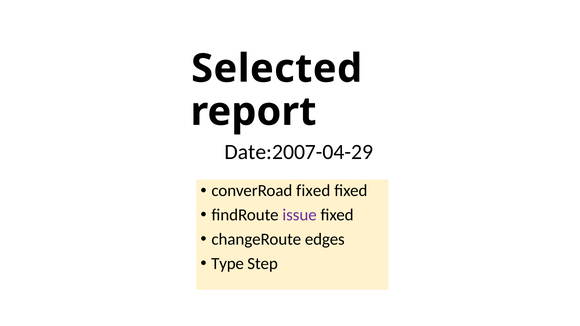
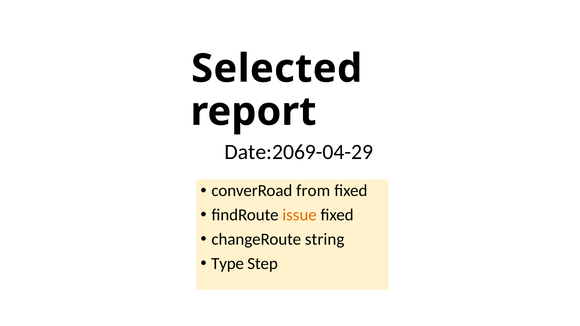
Date:2007-04-29: Date:2007-04-29 -> Date:2069-04-29 (299, 152)
converRoad fixed: fixed -> from (313, 191)
issue colour: purple -> orange (300, 215)
edges: edges -> string (325, 239)
